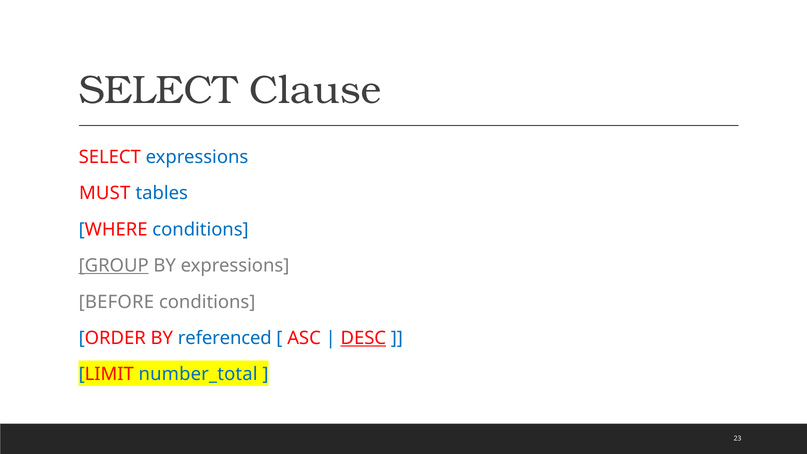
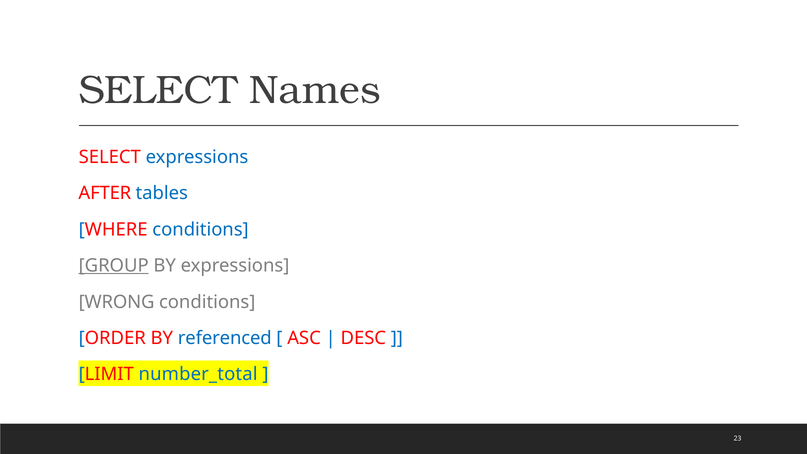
Clause: Clause -> Names (315, 90)
MUST: MUST -> AFTER (105, 193)
BEFORE: BEFORE -> WRONG (117, 302)
DESC underline: present -> none (363, 338)
